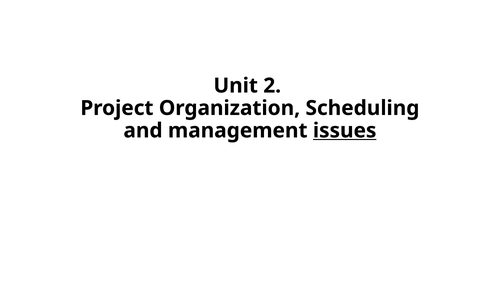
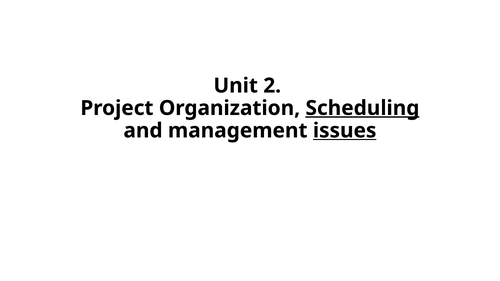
Scheduling underline: none -> present (362, 108)
